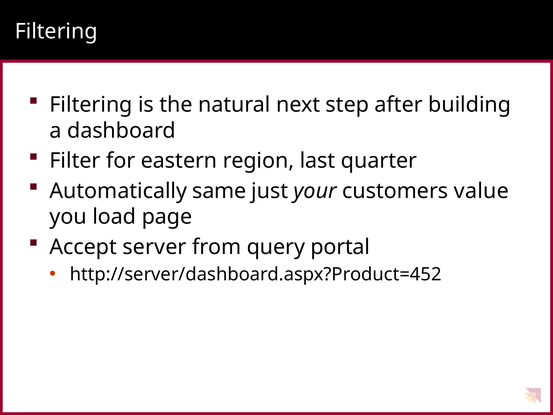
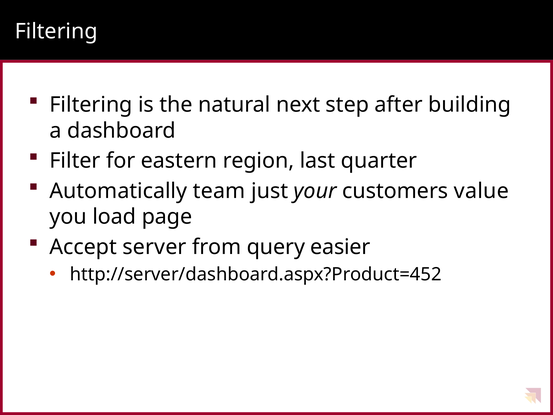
same: same -> team (219, 191)
portal: portal -> easier (340, 247)
